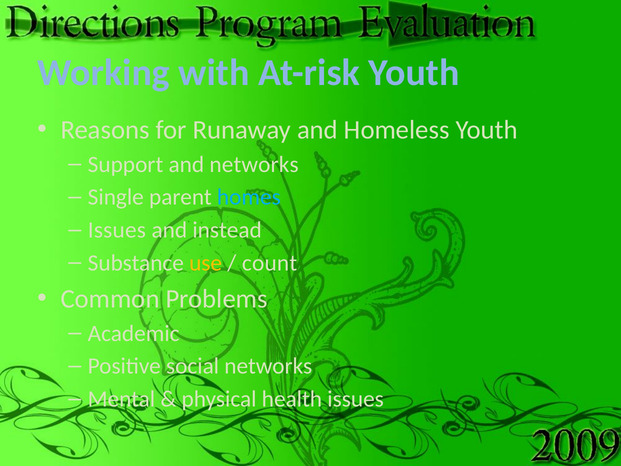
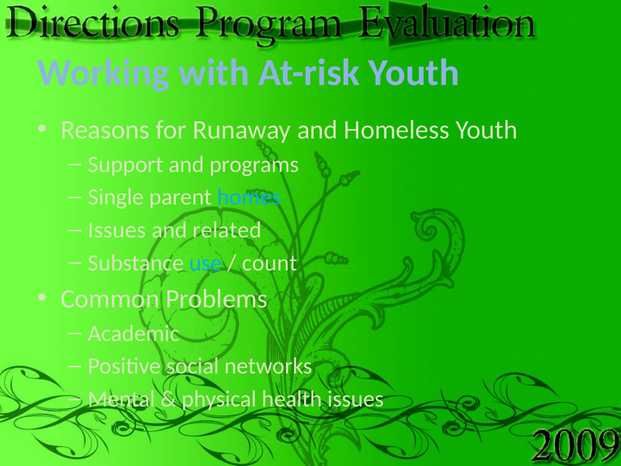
and networks: networks -> programs (254, 164)
instead: instead -> related (227, 230)
use colour: yellow -> light blue (206, 263)
